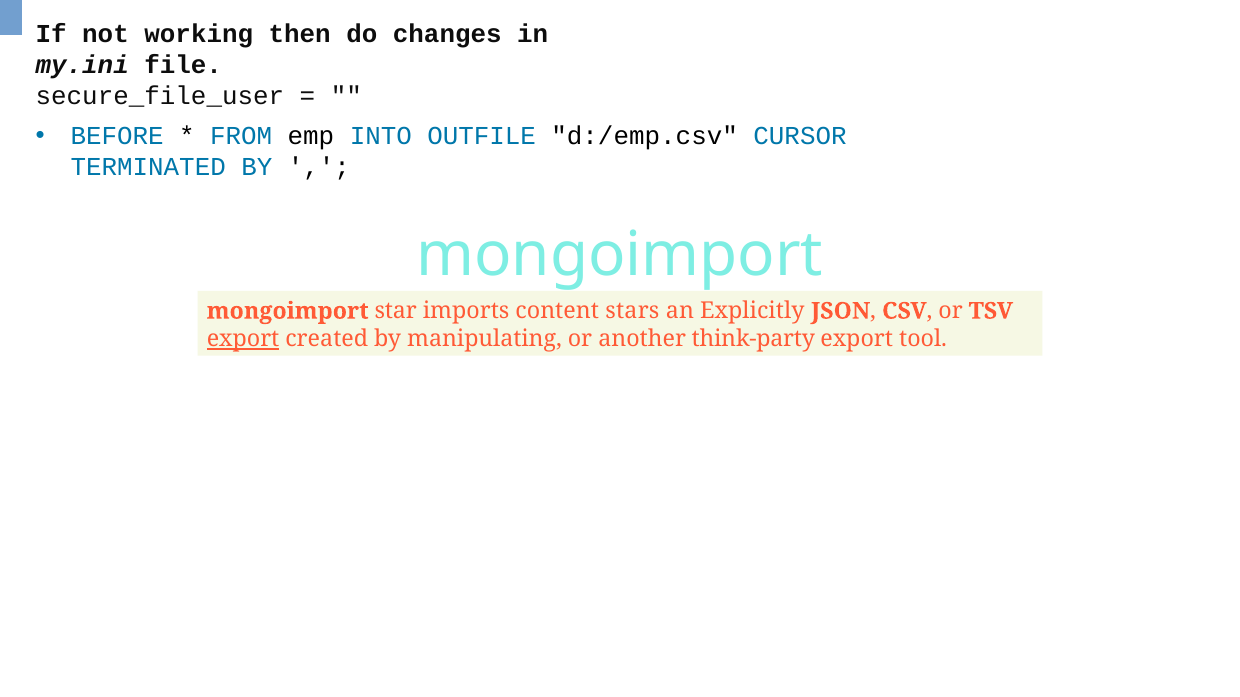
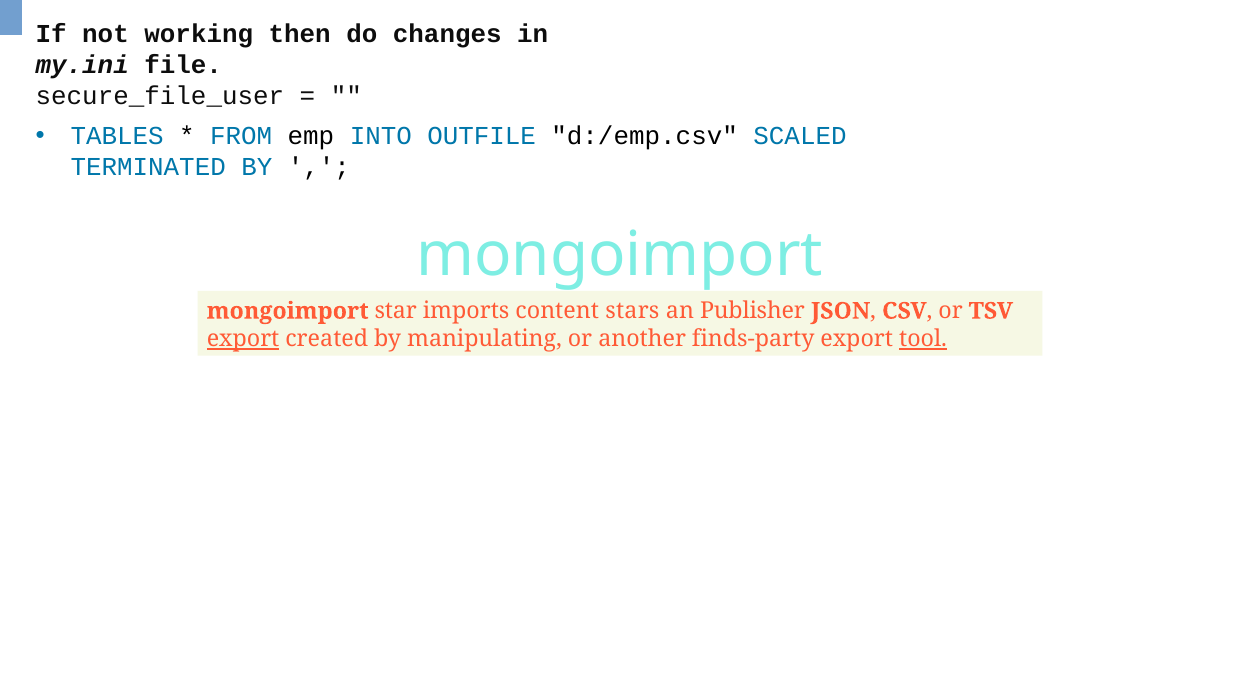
BEFORE: BEFORE -> TABLES (117, 136)
CURSOR: CURSOR -> SCALED (800, 136)
Explicitly: Explicitly -> Publisher (752, 311)
think-party: think-party -> finds-party (753, 339)
tool underline: none -> present (923, 339)
